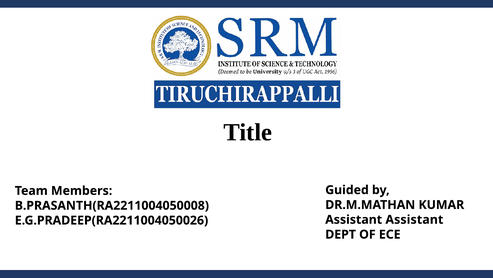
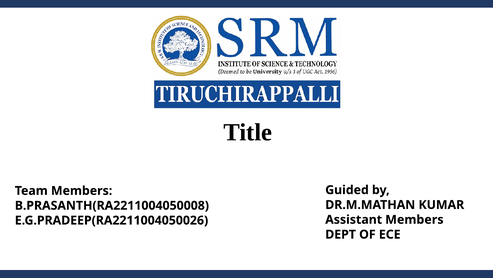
Assistant Assistant: Assistant -> Members (414, 219)
